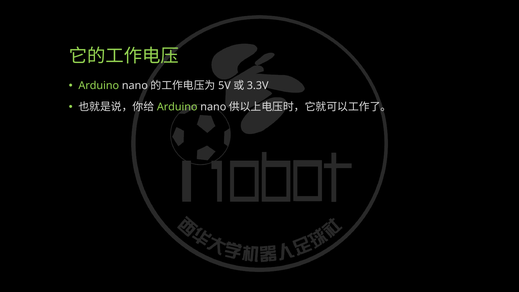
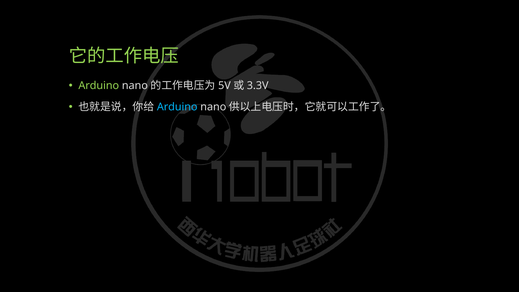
Arduino colour: light green -> light blue (177, 107)
